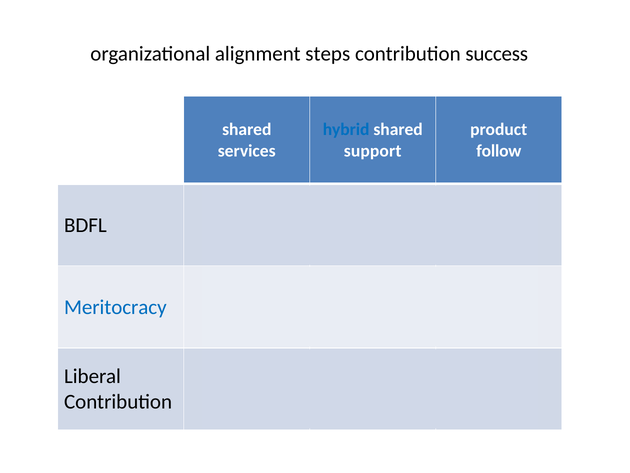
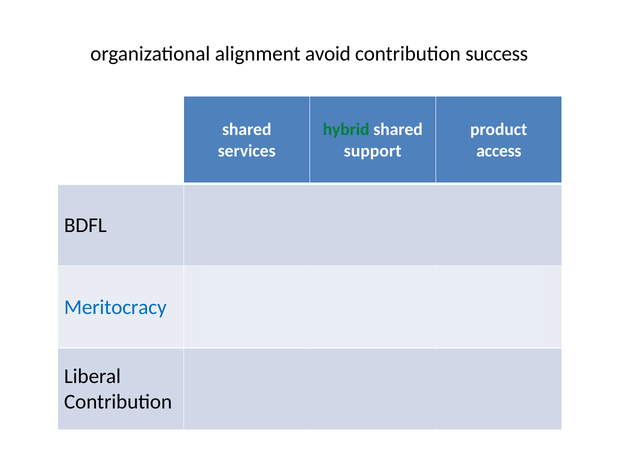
steps: steps -> avoid (328, 54)
hybrid colour: blue -> green (346, 129)
follow: follow -> access (499, 151)
